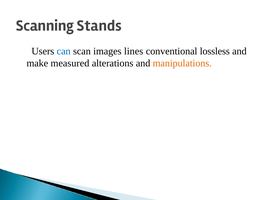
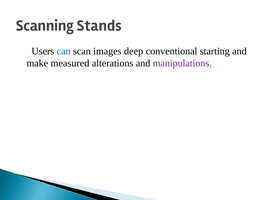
lines: lines -> deep (134, 51)
lossless: lossless -> starting (215, 51)
manipulations colour: orange -> purple (182, 63)
